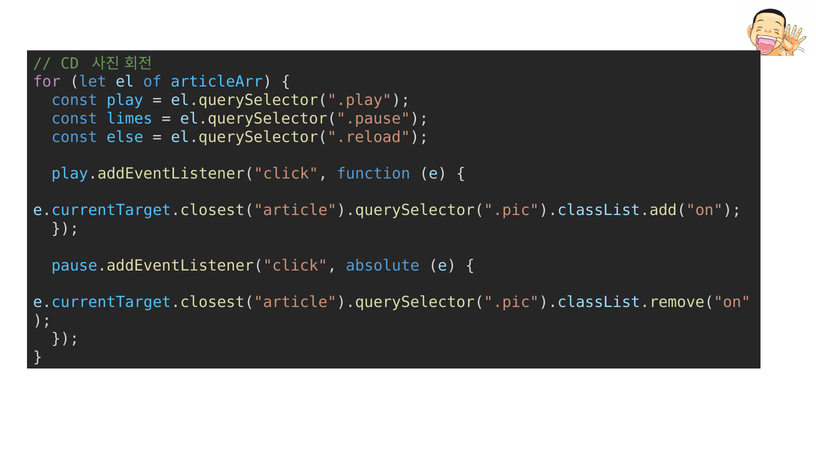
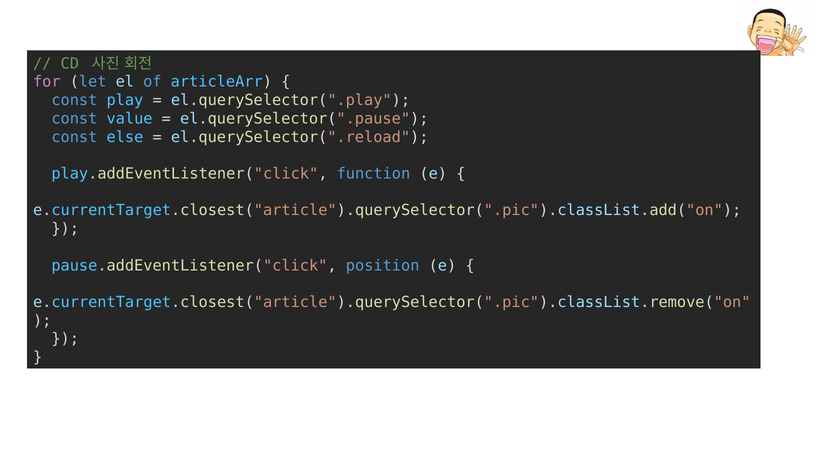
limes: limes -> value (130, 119)
absolute: absolute -> position (383, 265)
